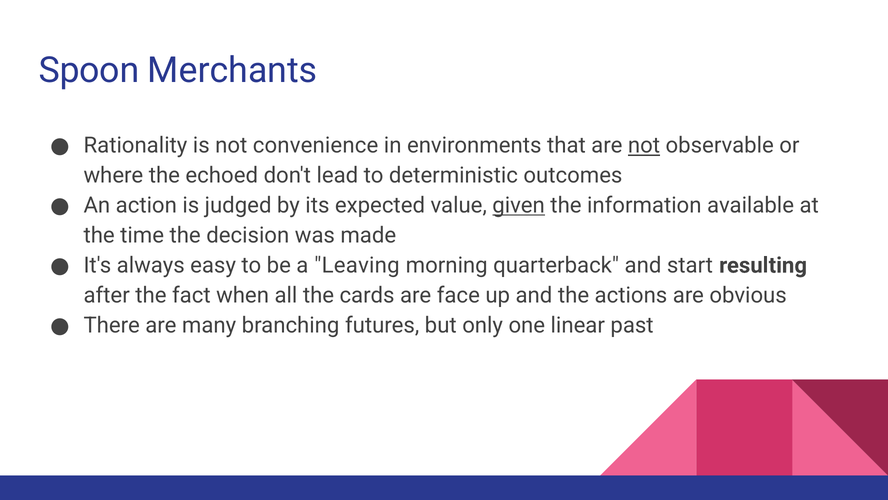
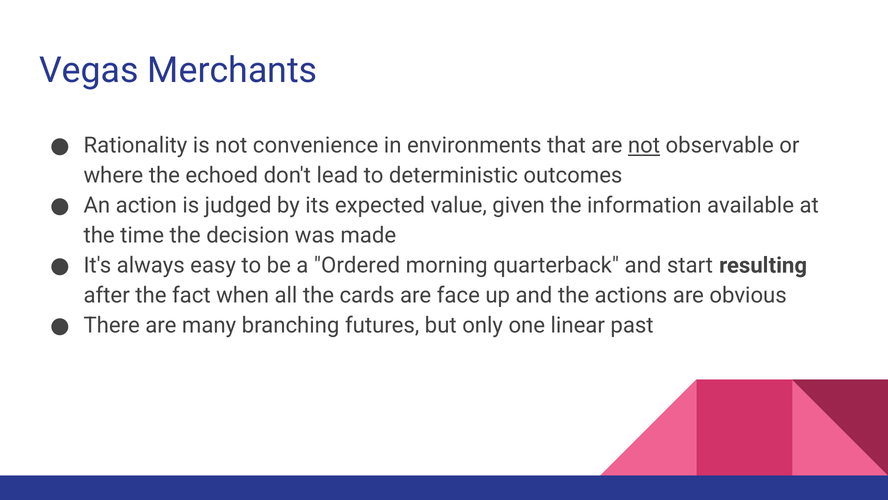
Spoon: Spoon -> Vegas (89, 70)
given underline: present -> none (519, 205)
Leaving: Leaving -> Ordered (357, 265)
